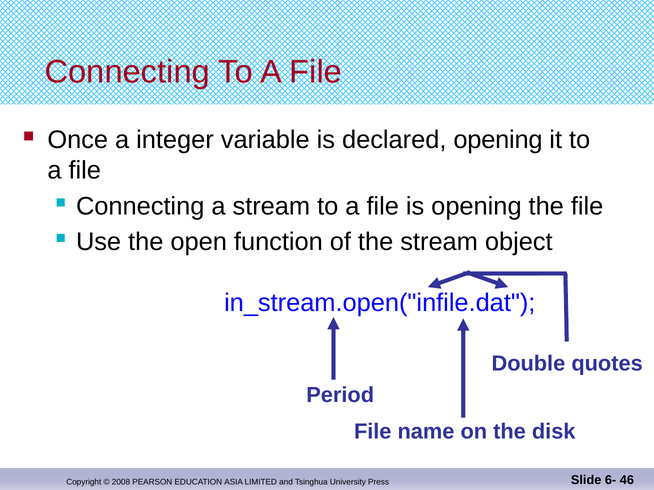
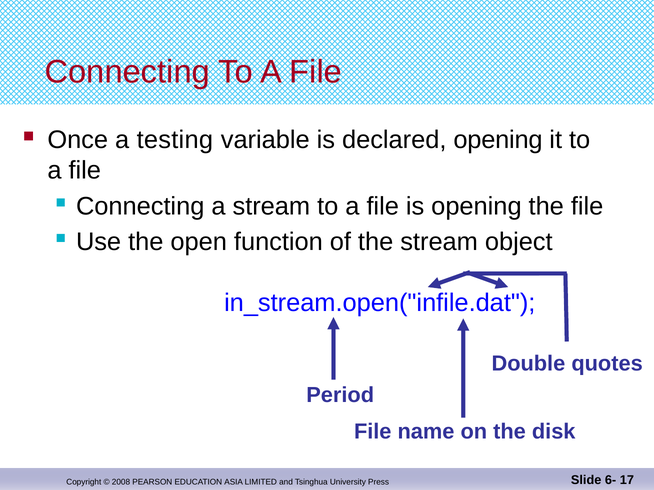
integer: integer -> testing (175, 140)
46: 46 -> 17 (627, 480)
